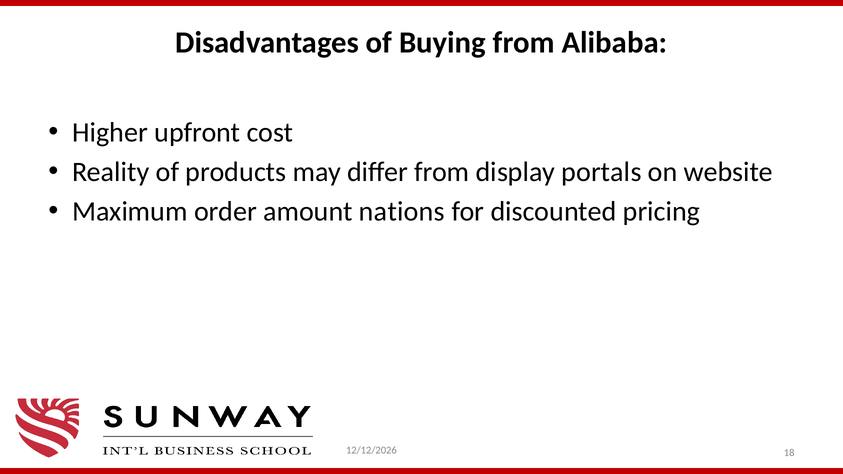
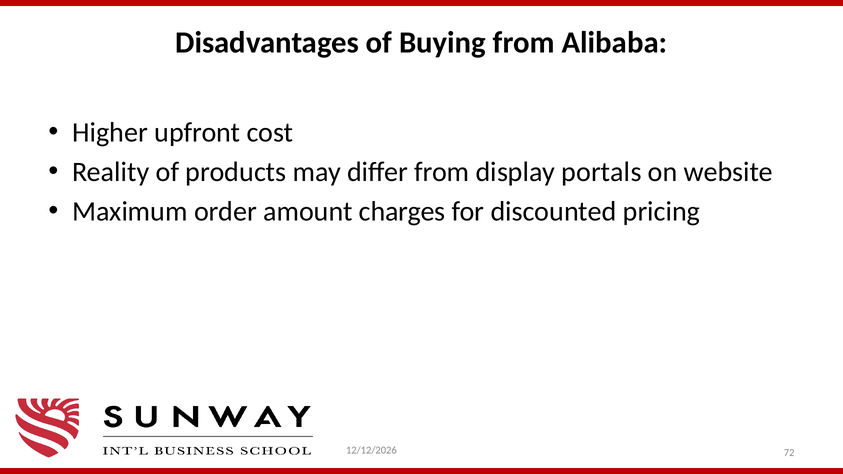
nations: nations -> charges (402, 211)
18: 18 -> 72 (789, 453)
